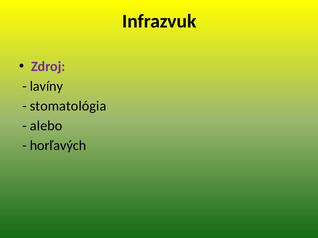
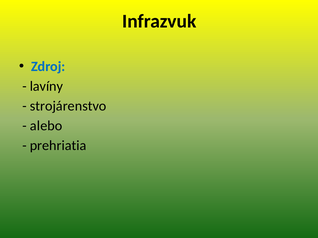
Zdroj colour: purple -> blue (48, 67)
stomatológia: stomatológia -> strojárenstvo (68, 106)
horľavých: horľavých -> prehriatia (58, 146)
